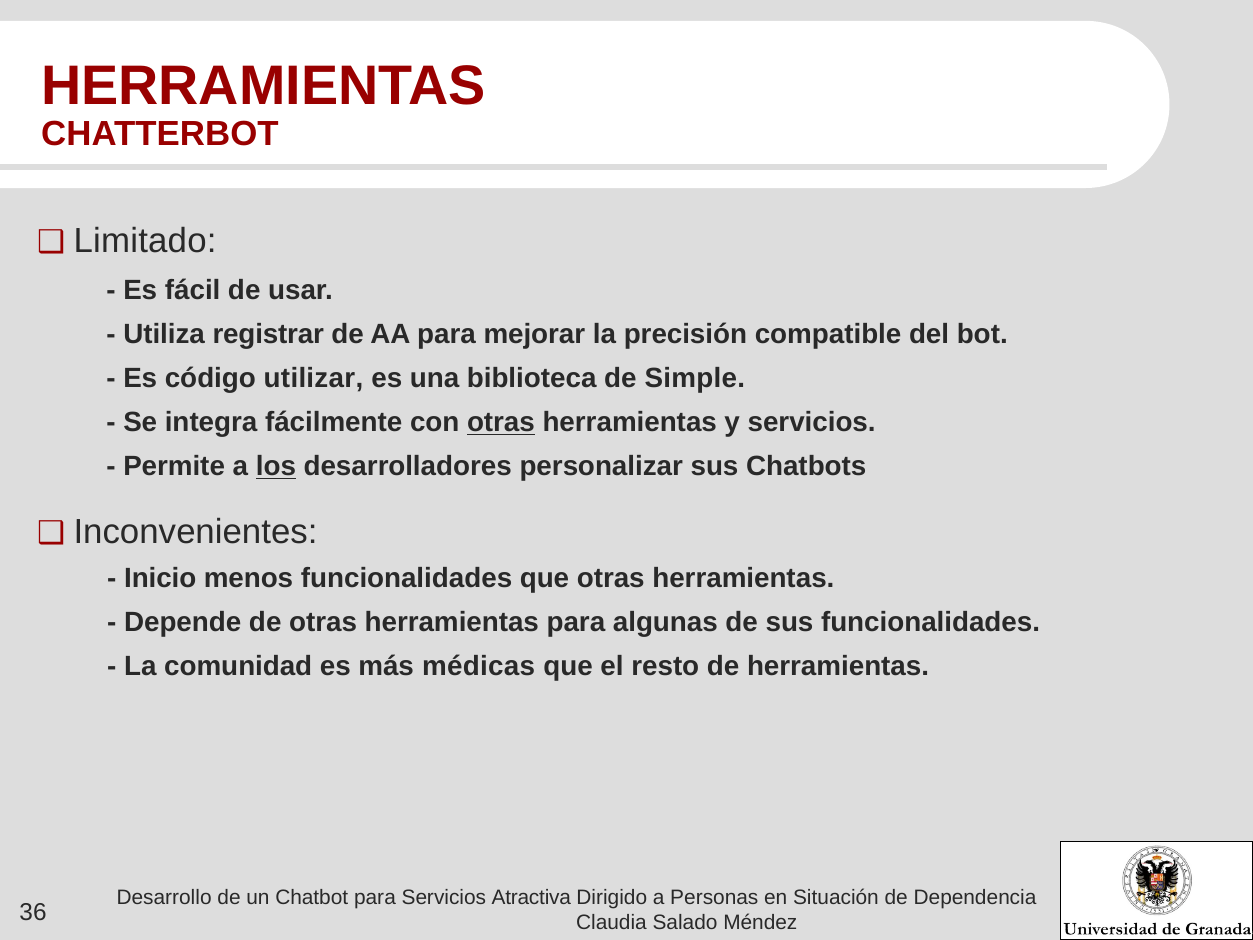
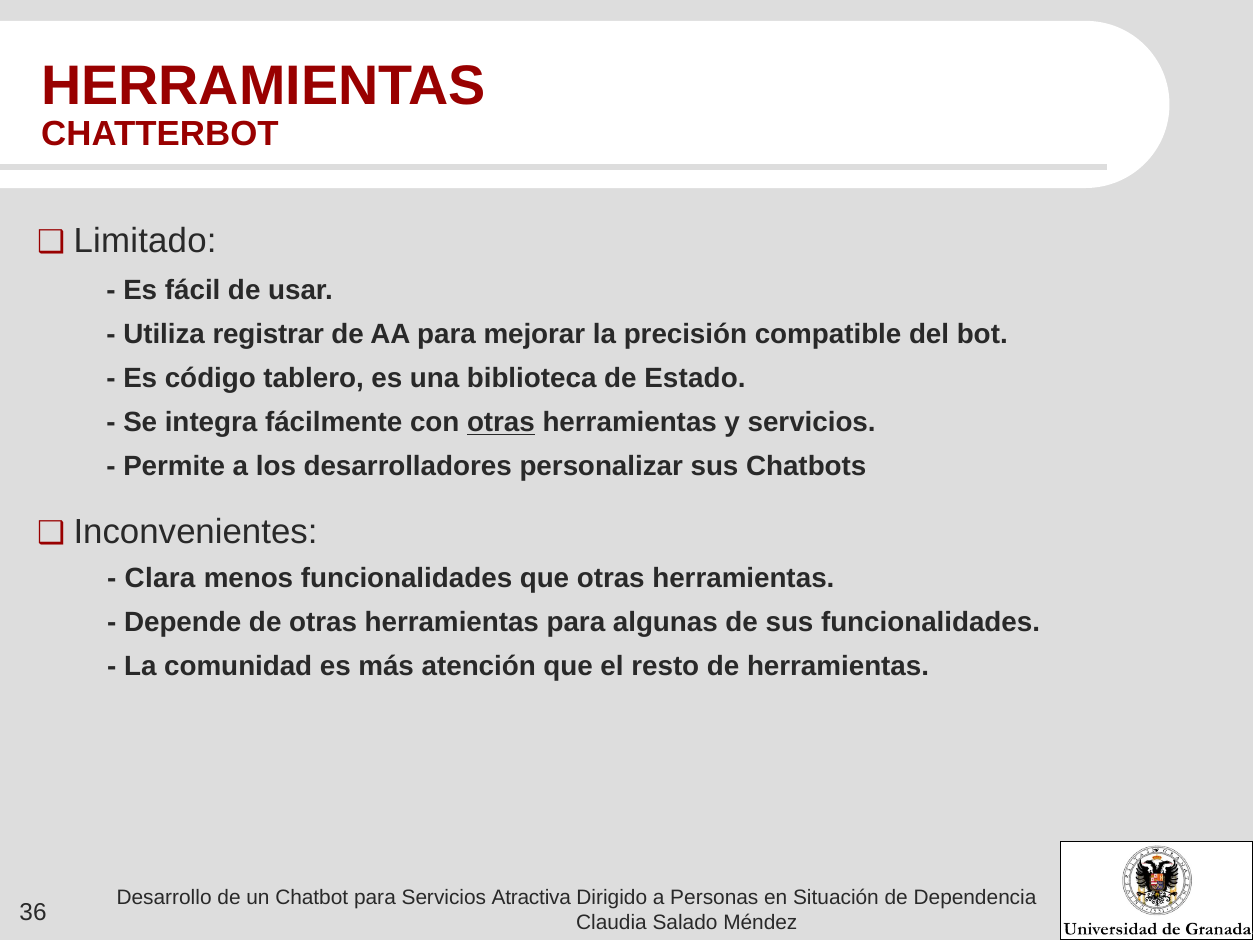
utilizar: utilizar -> tablero (314, 378)
Simple: Simple -> Estado (695, 378)
los underline: present -> none (276, 466)
Inicio: Inicio -> Clara (160, 579)
médicas: médicas -> atención (479, 667)
